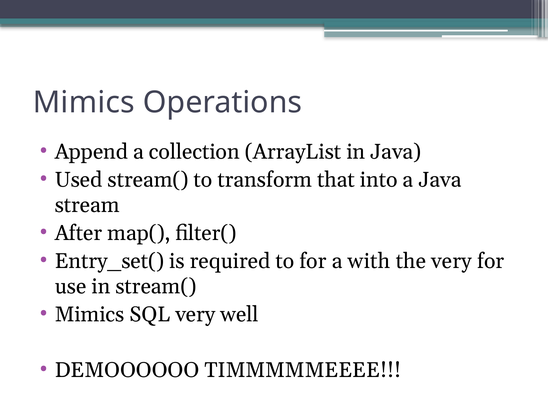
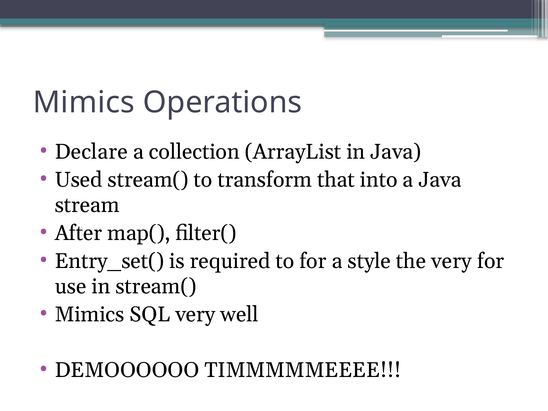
Append: Append -> Declare (91, 152)
with: with -> style (369, 261)
